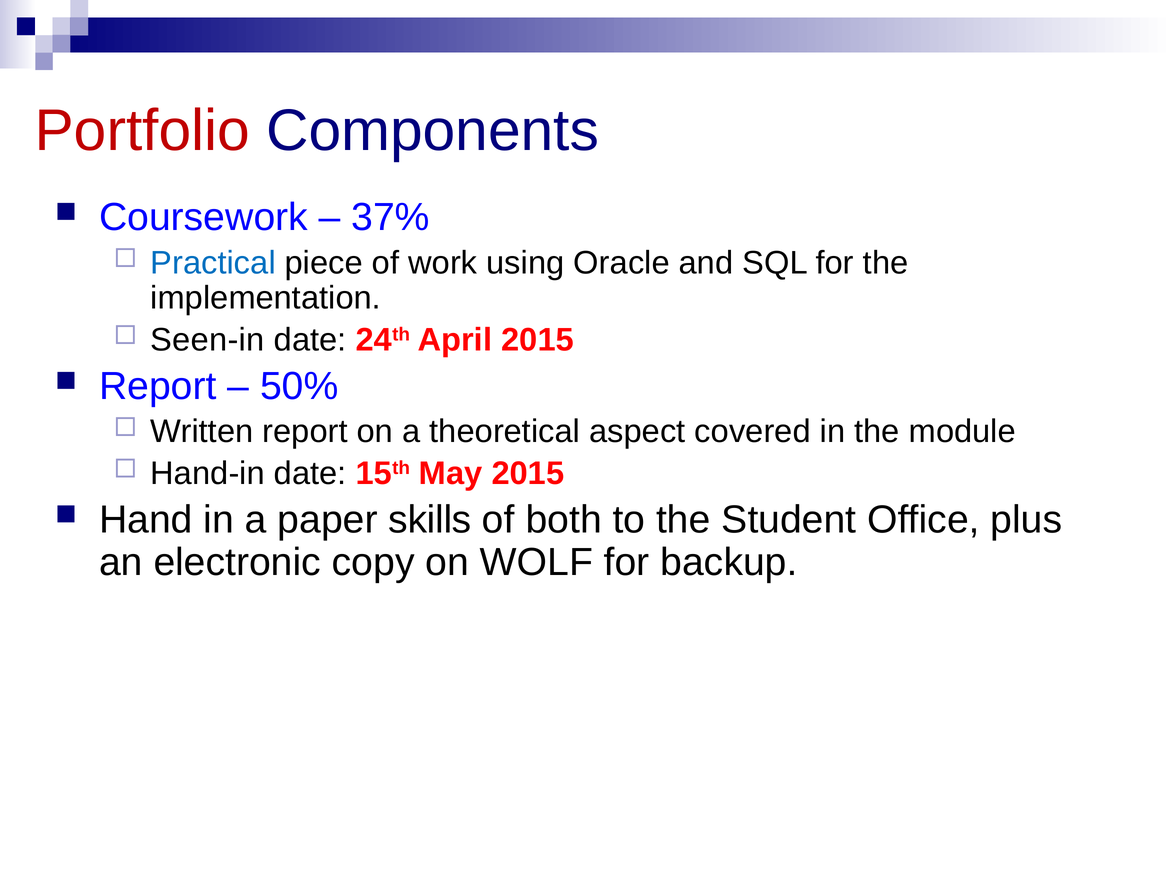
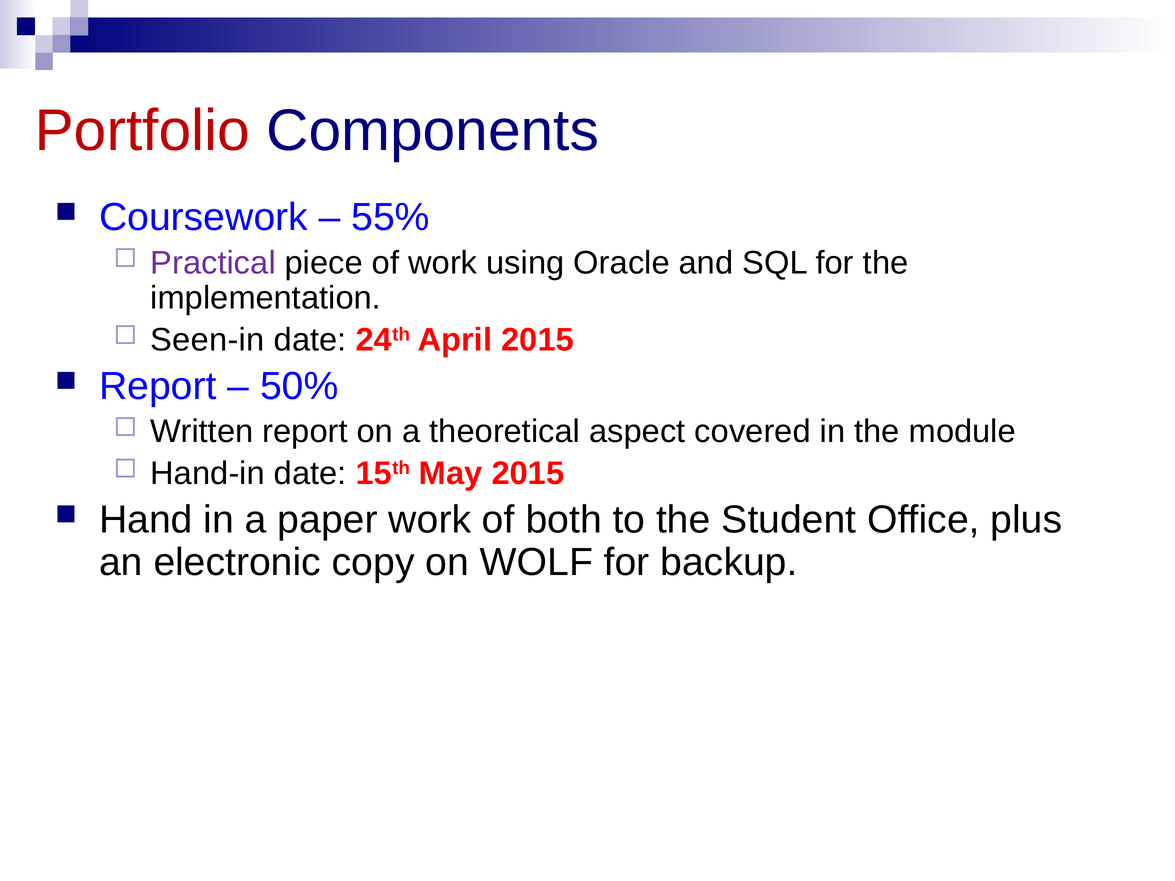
37%: 37% -> 55% (391, 218)
Practical colour: blue -> purple (213, 263)
paper skills: skills -> work (430, 520)
